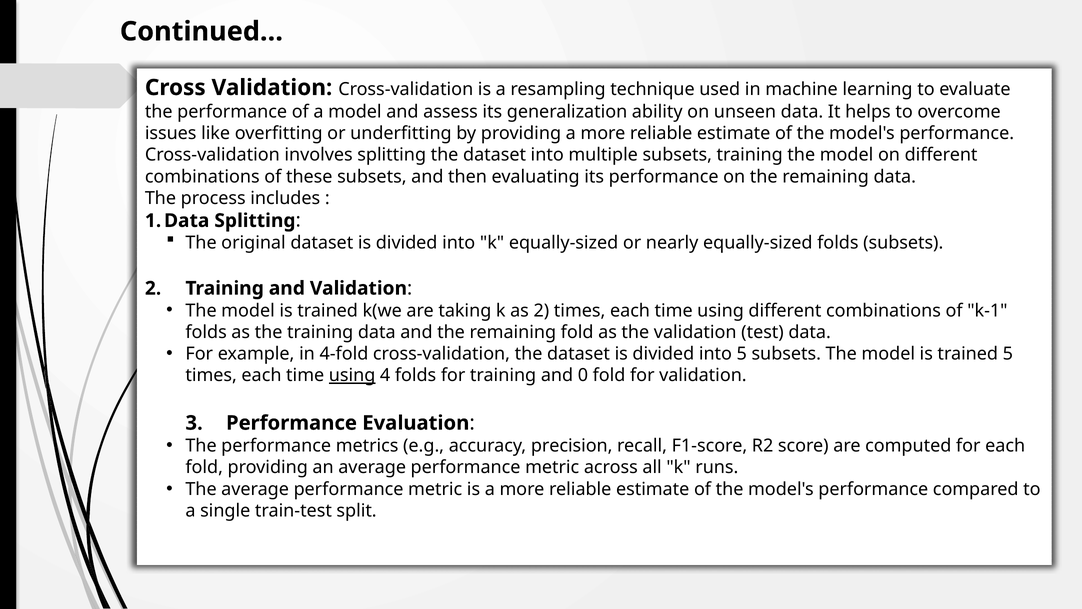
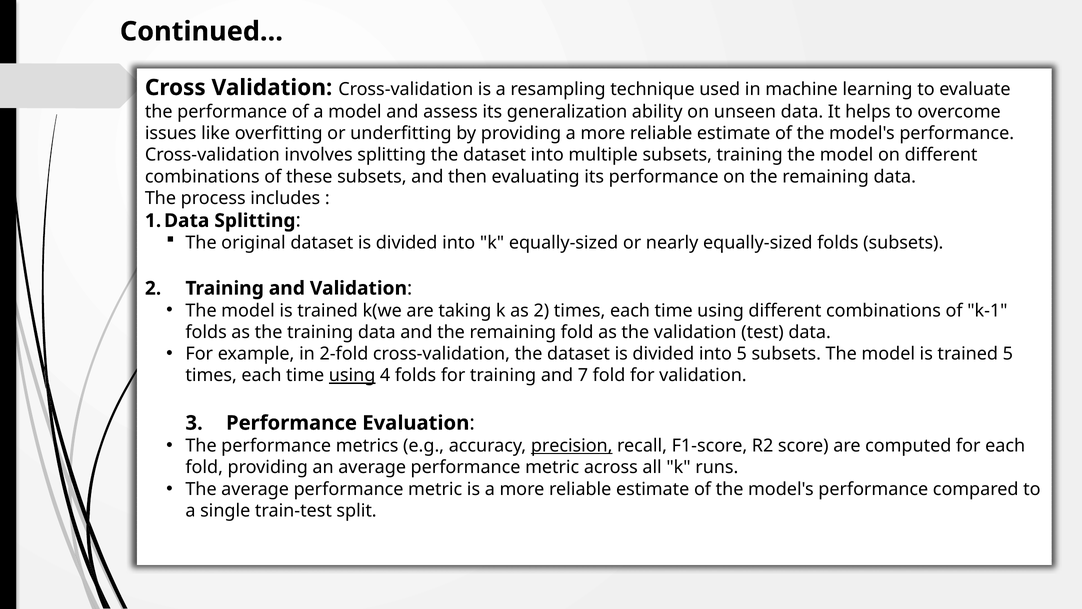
4-fold: 4-fold -> 2-fold (344, 354)
0: 0 -> 7 (583, 375)
precision underline: none -> present (572, 446)
